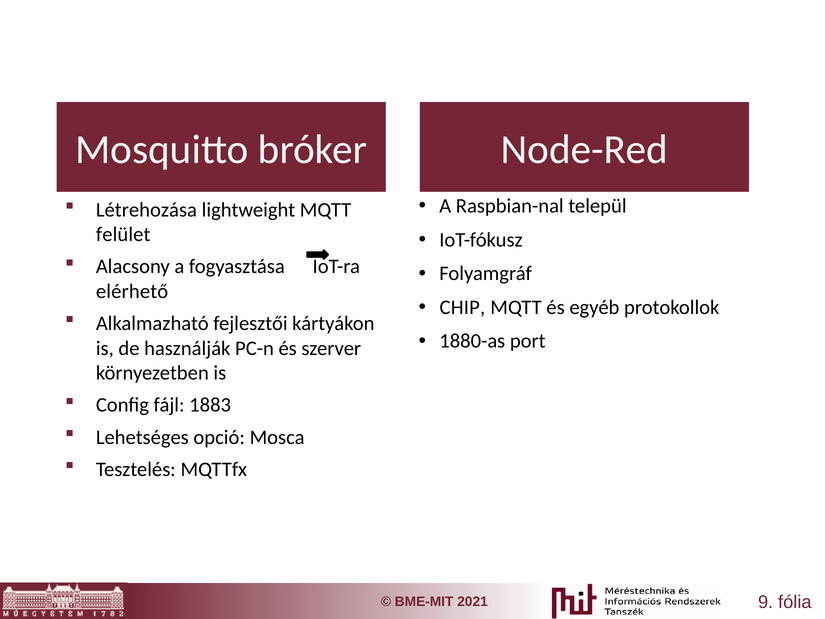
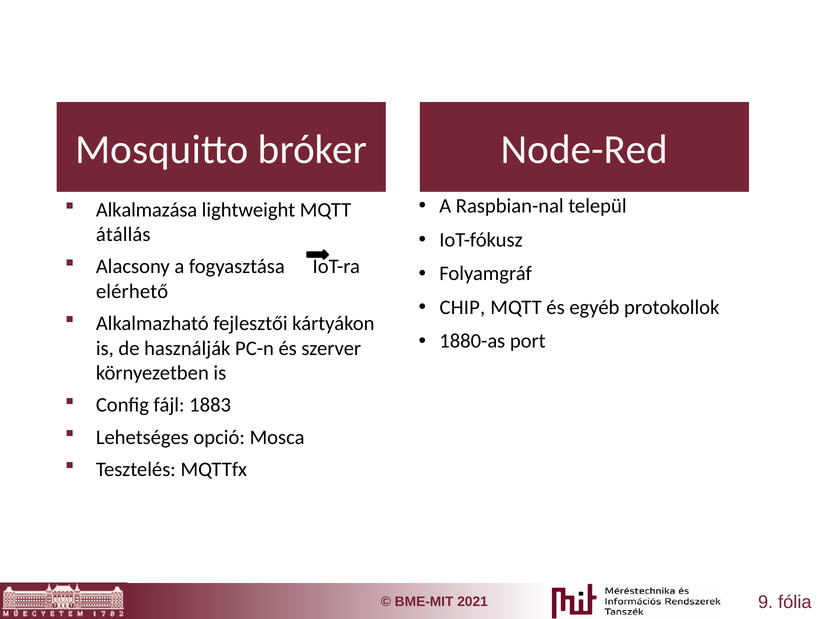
Létrehozása: Létrehozása -> Alkalmazása (147, 210)
felület: felület -> átállás (123, 234)
